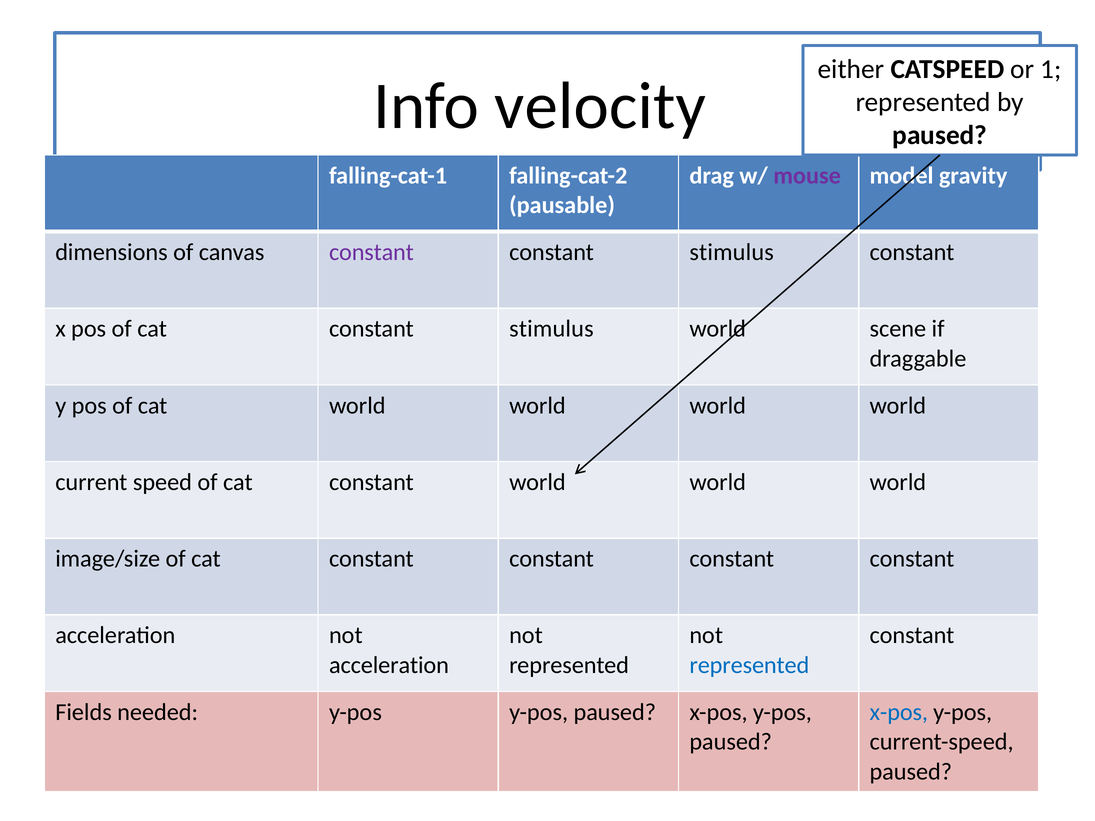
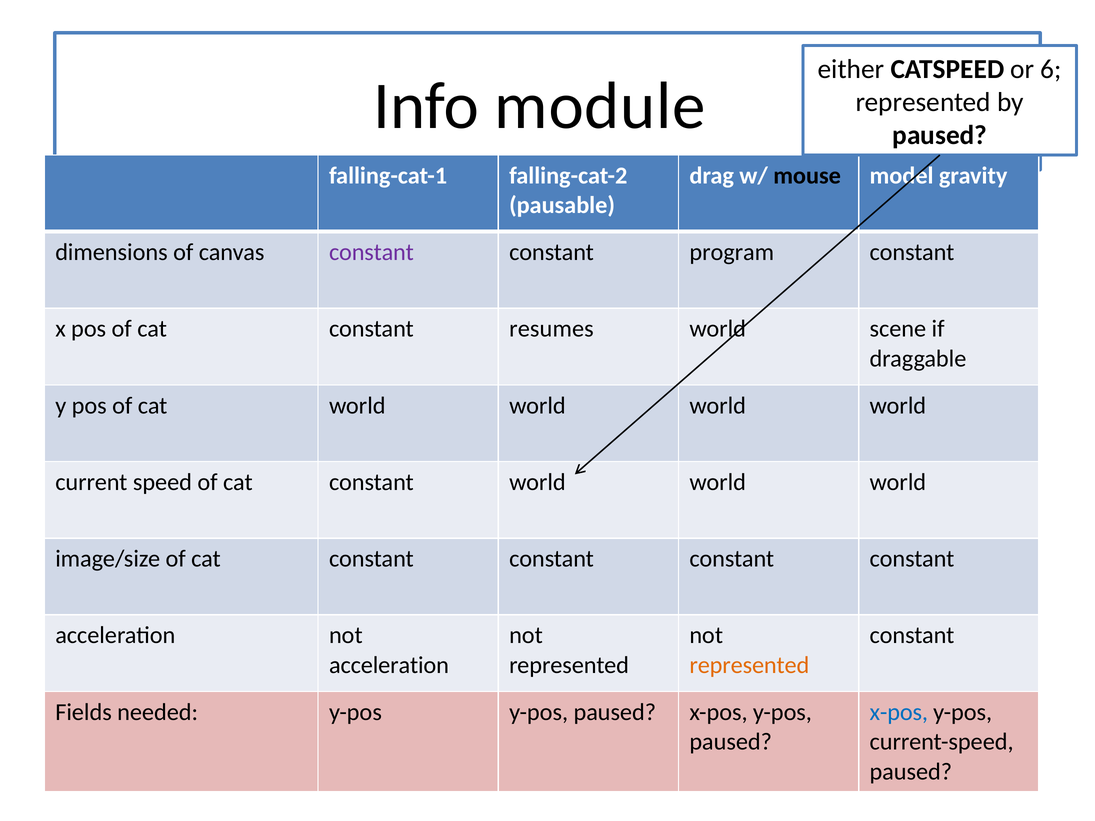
1: 1 -> 6 (1051, 69)
velocity: velocity -> module (600, 106)
mouse colour: purple -> black (807, 176)
stimulus: stimulus -> program (732, 252)
cat constant stimulus: stimulus -> resumes (551, 329)
represented colour: blue -> orange (749, 665)
